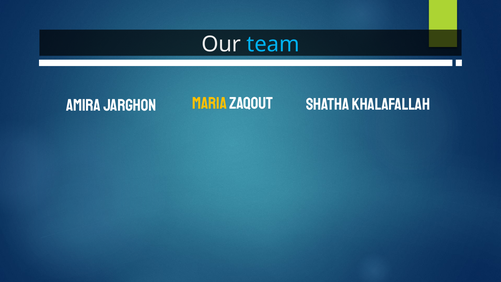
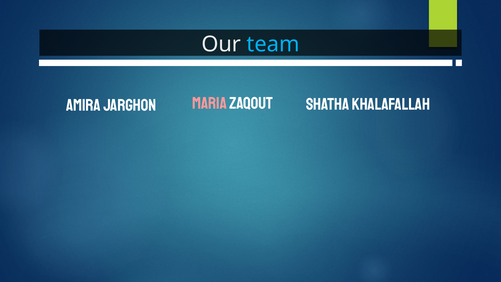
Maria colour: yellow -> pink (209, 103)
